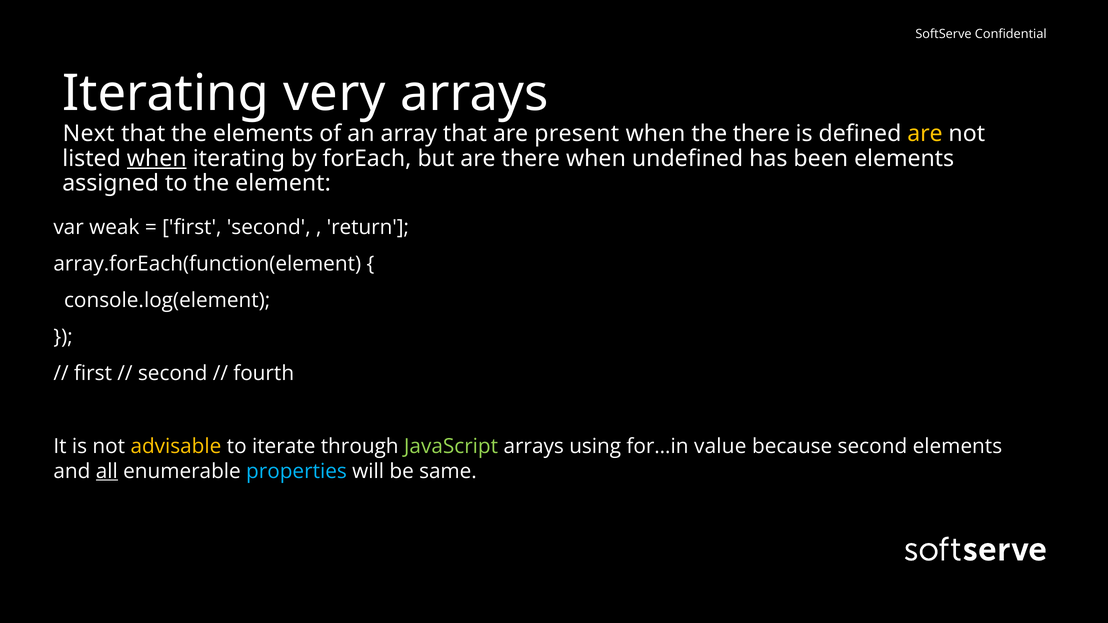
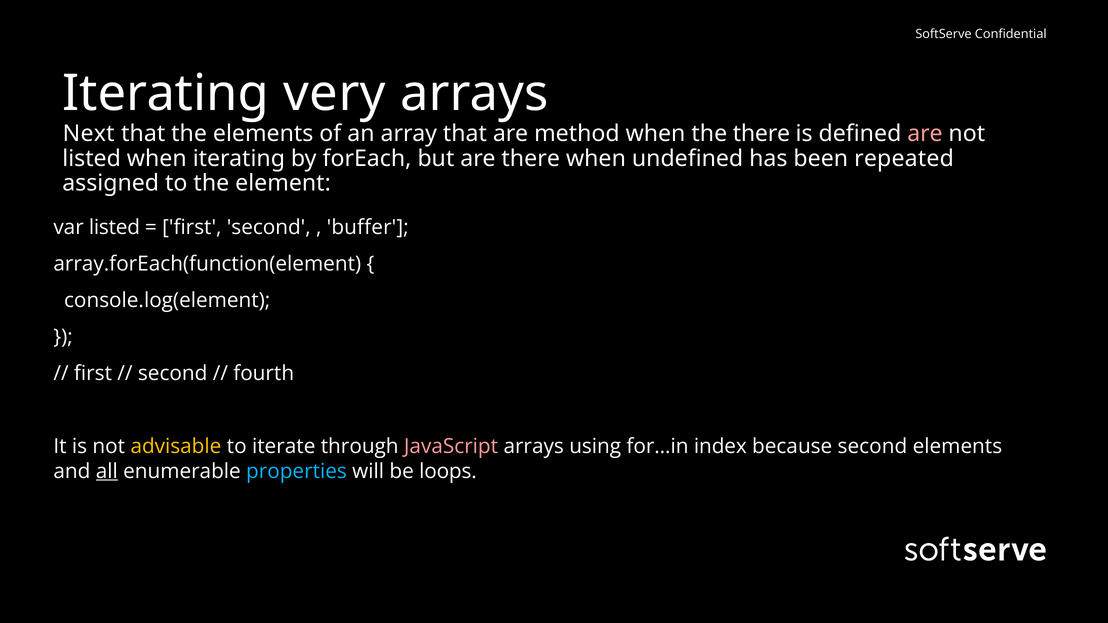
present: present -> method (577, 134)
are colour: yellow -> pink (925, 134)
when underline: present -> none (157, 159)
been elements: elements -> repeated (904, 159)
var weak: weak -> listed (114, 228)
return: return -> buffer (368, 228)
JavaScript colour: light green -> pink (451, 446)
value: value -> index (720, 446)
same: same -> loops (448, 471)
